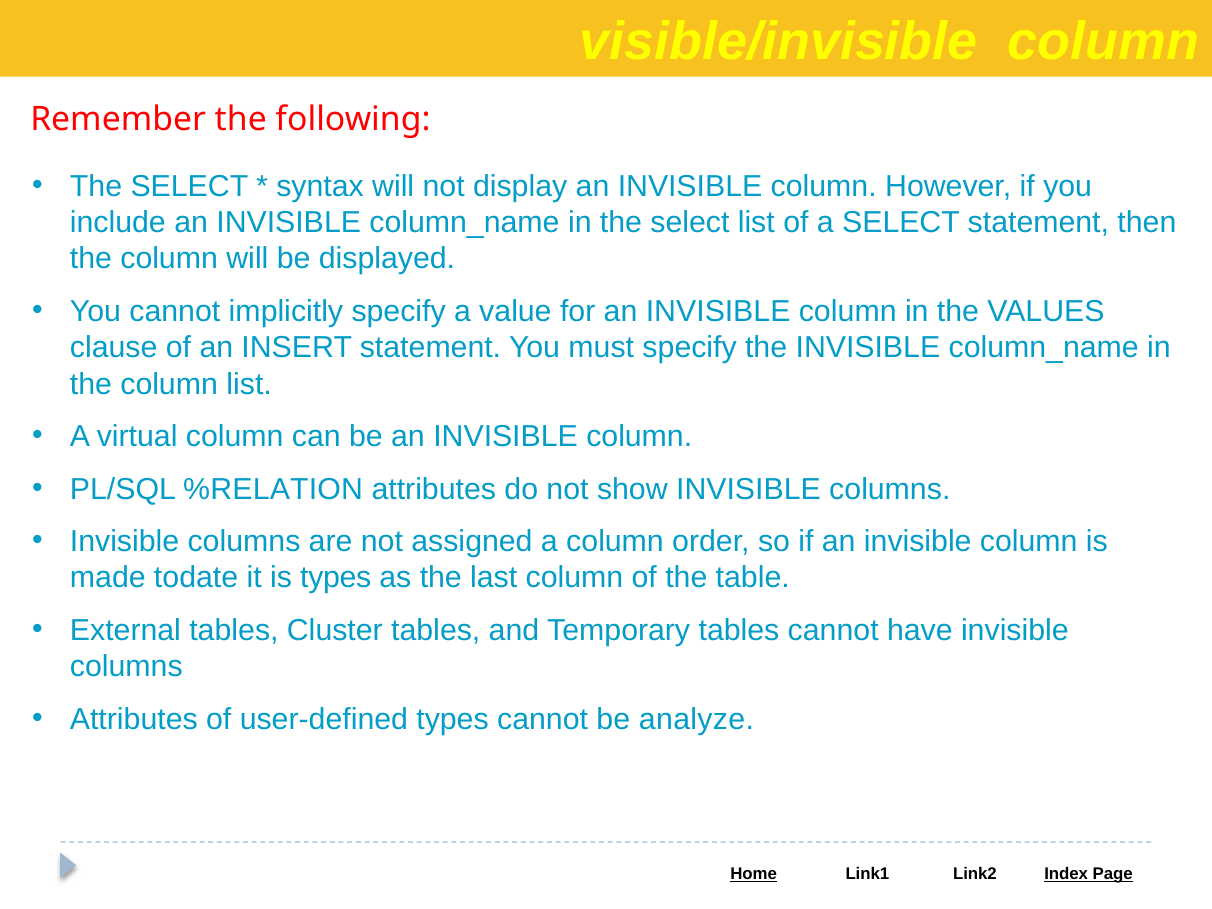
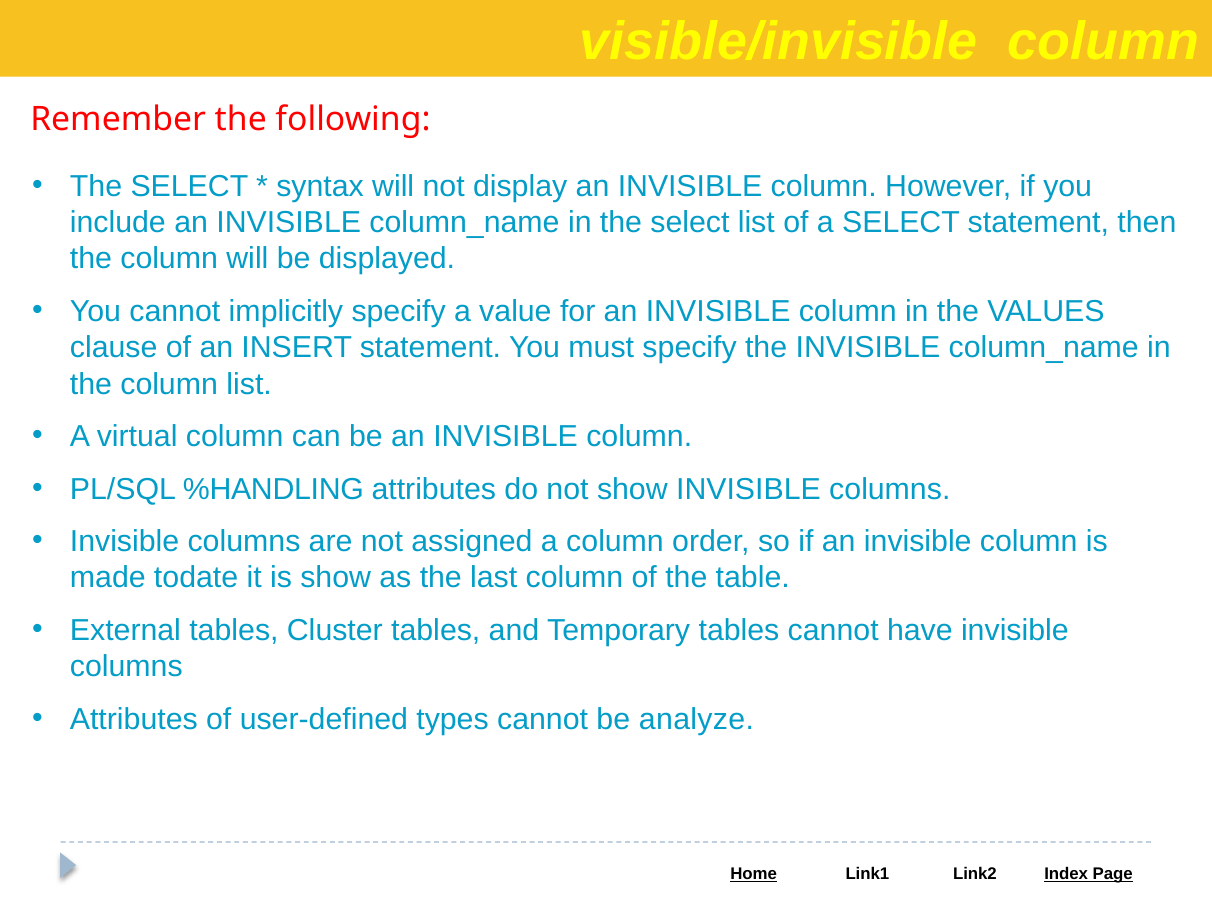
%RELATION: %RELATION -> %HANDLING (273, 489)
is types: types -> show (336, 578)
